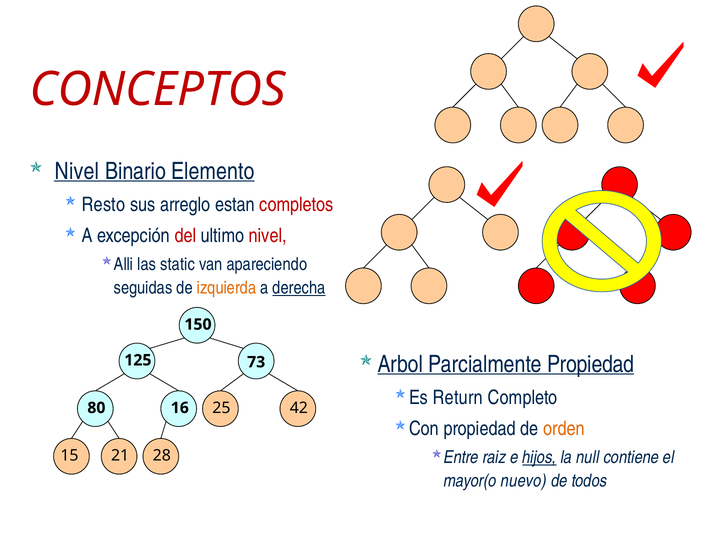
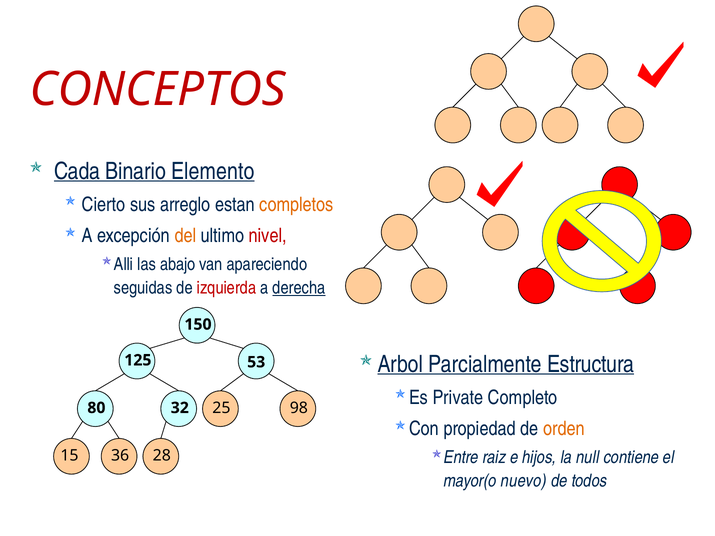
Nivel: Nivel -> Cada (77, 171)
Resto: Resto -> Cierto (104, 205)
completos colour: red -> orange (296, 205)
del colour: red -> orange (185, 236)
static: static -> abajo (178, 264)
izquierda colour: orange -> red (227, 288)
Parcialmente Propiedad: Propiedad -> Estructura (591, 364)
73: 73 -> 53 (256, 362)
Return: Return -> Private (458, 398)
16: 16 -> 32 (180, 408)
42: 42 -> 98 (299, 408)
hijos underline: present -> none (539, 457)
21: 21 -> 36 (120, 456)
